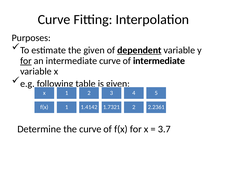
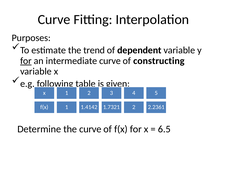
the given: given -> trend (94, 50)
dependent underline: present -> none (139, 50)
of intermediate: intermediate -> constructing (159, 61)
3.7: 3.7 -> 6.5 (164, 129)
